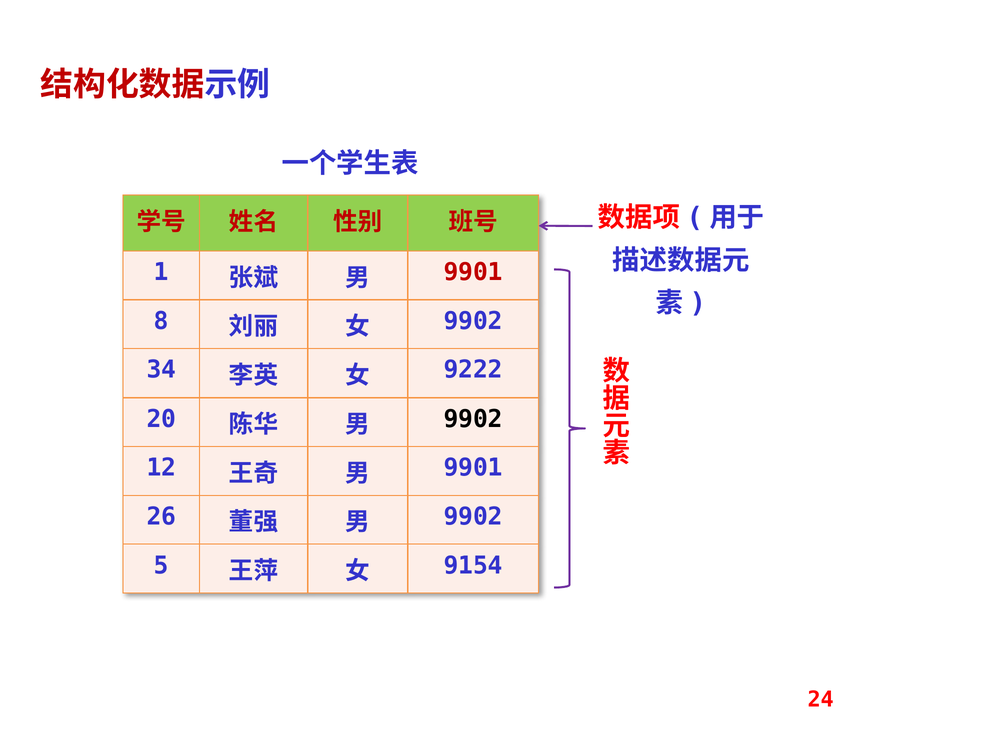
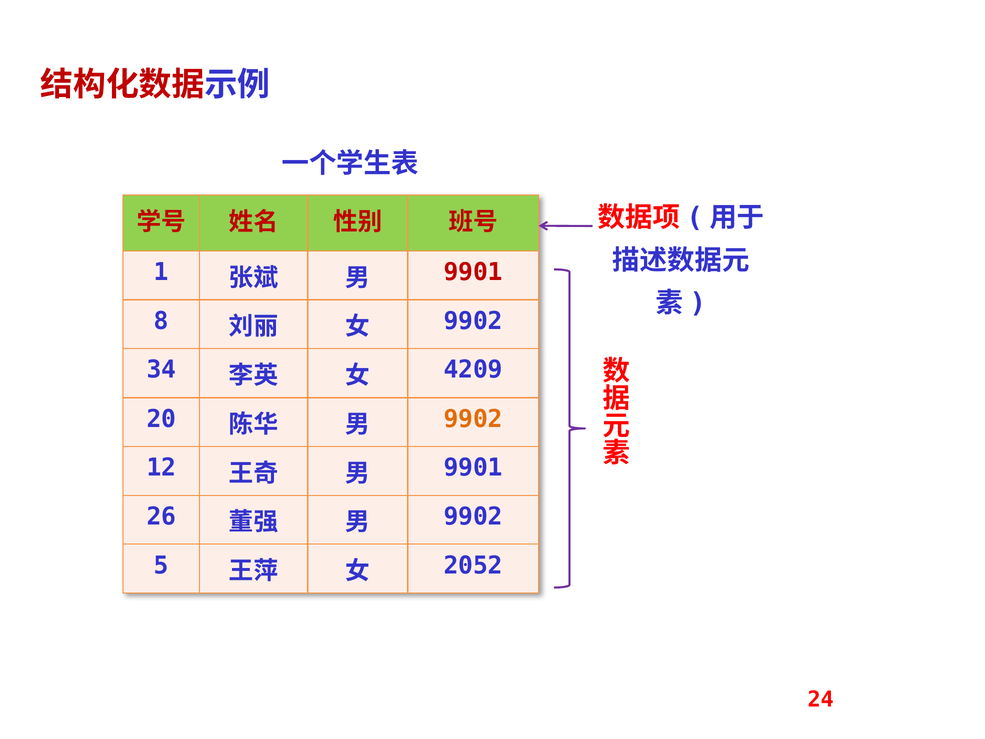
9222: 9222 -> 4209 (473, 370)
9902 colour: black -> orange (473, 419)
9154: 9154 -> 2052 (473, 565)
